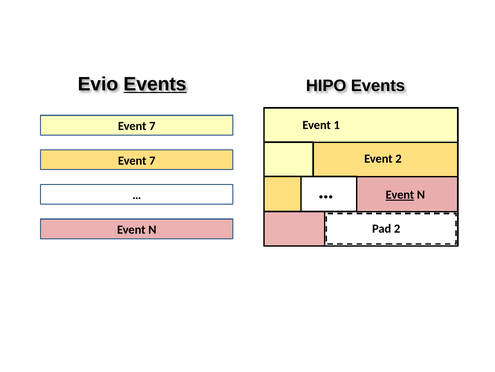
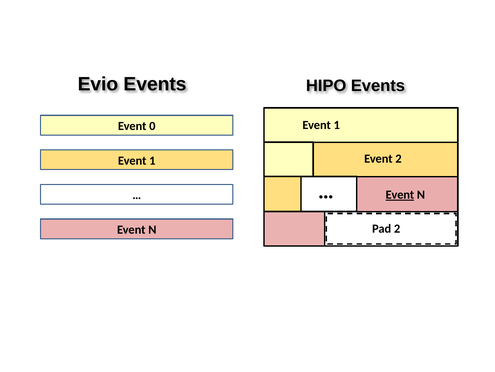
Events underline: present -> none (155, 84)
7: 7 -> 0 (152, 126)
7: 7 -> 1 (152, 160)
